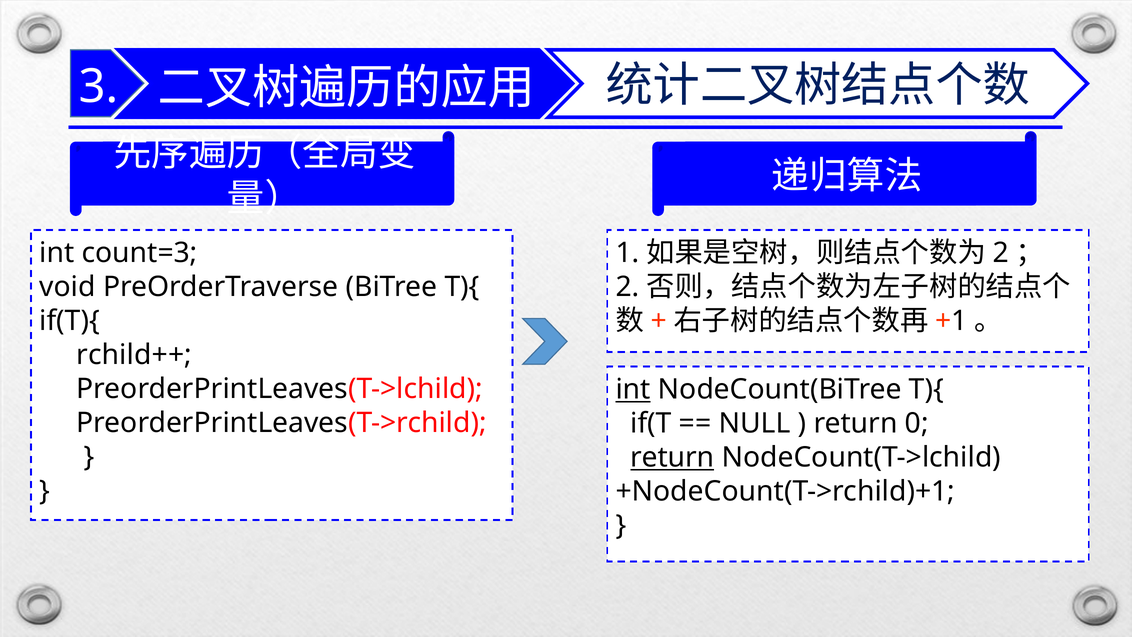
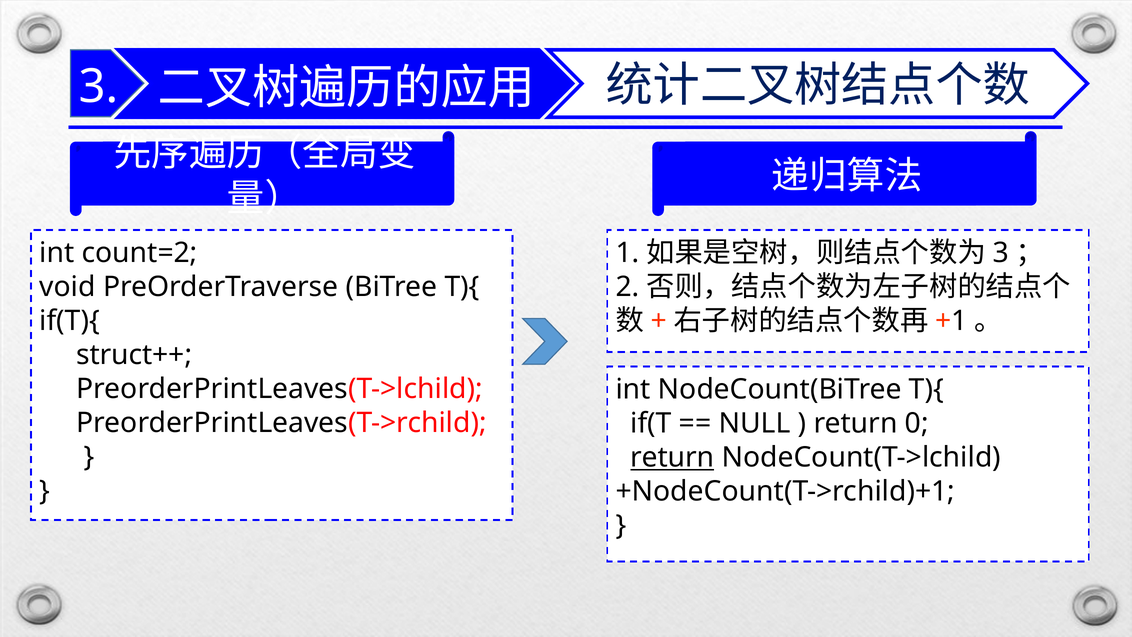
count=3: count=3 -> count=2 (140, 253)
2: 2 -> 3 (1001, 253)
rchild++: rchild++ -> struct++ (134, 355)
int underline: present -> none (633, 389)
